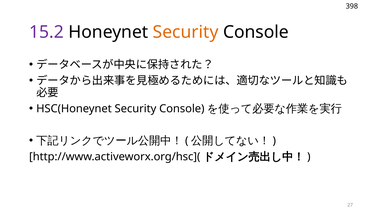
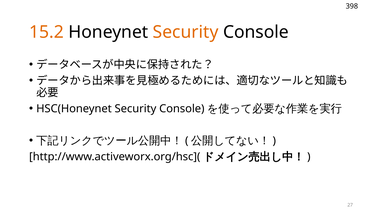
15.2 colour: purple -> orange (46, 32)
